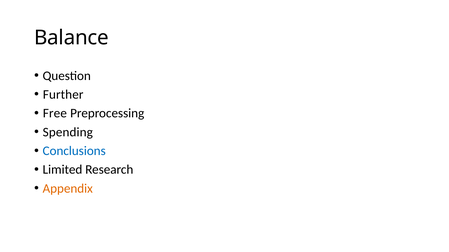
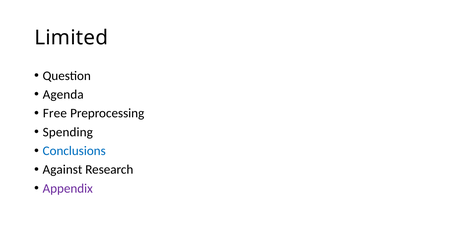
Balance: Balance -> Limited (71, 38)
Further: Further -> Agenda (63, 95)
Limited: Limited -> Against (62, 170)
Appendix colour: orange -> purple (68, 189)
